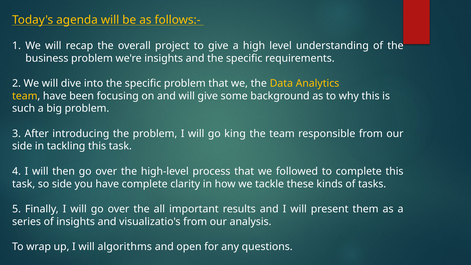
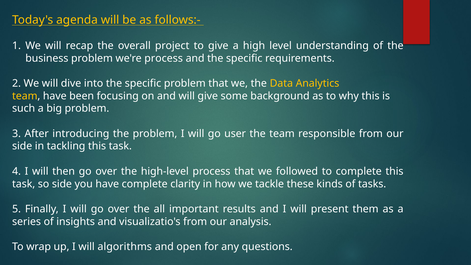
we're insights: insights -> process (164, 58)
king: king -> user (235, 134)
